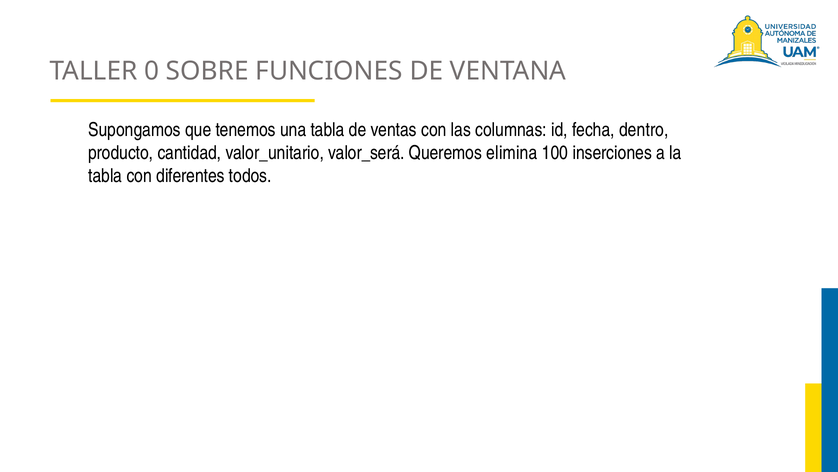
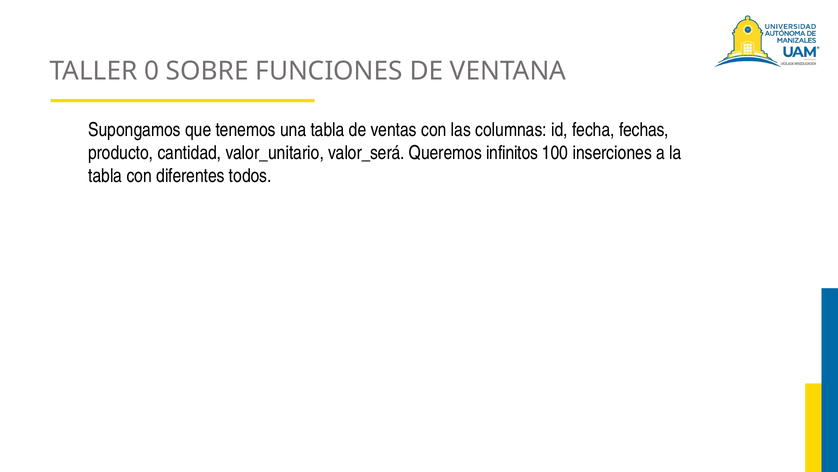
dentro: dentro -> fechas (644, 130)
elimina: elimina -> infinitos (512, 153)
